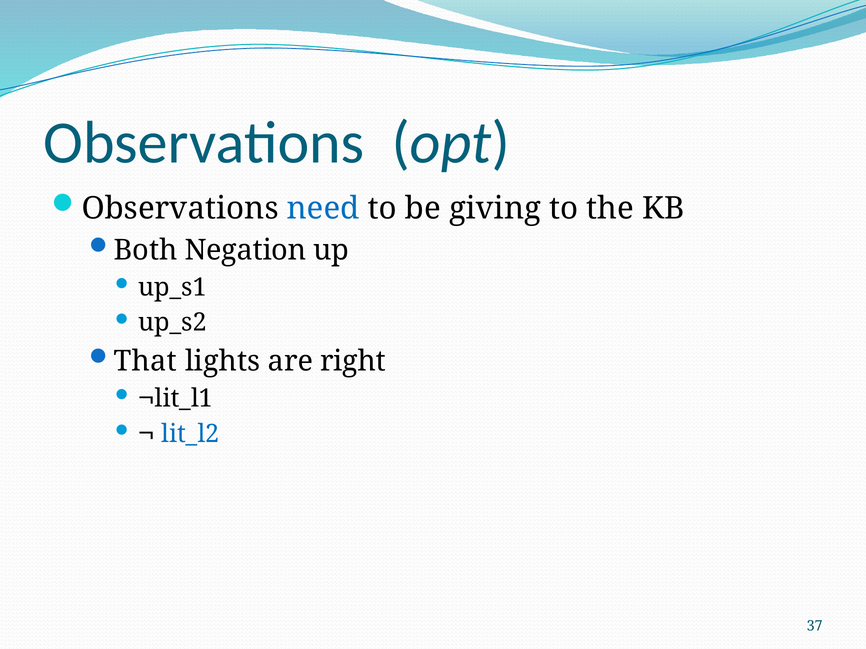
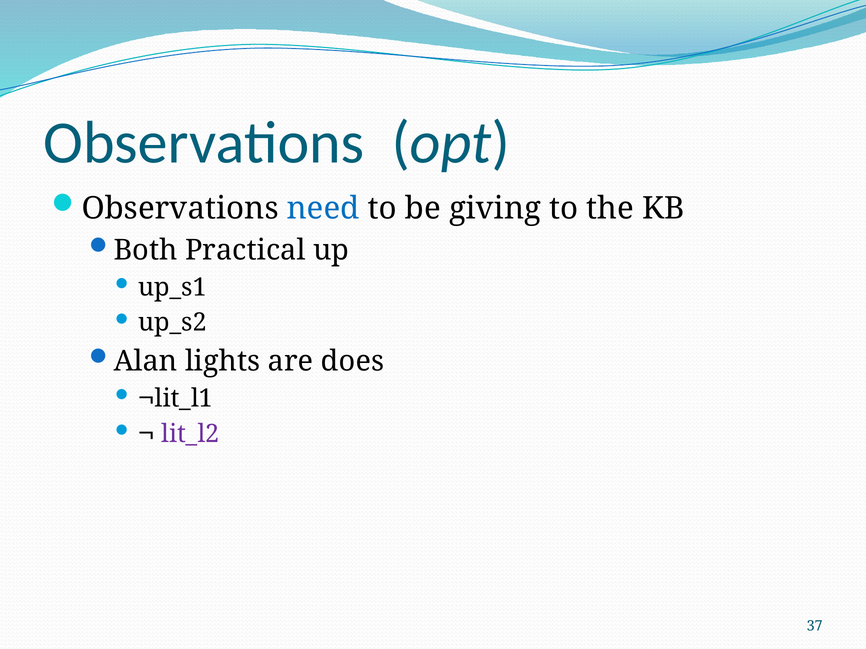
Negation: Negation -> Practical (245, 250)
That: That -> Alan (146, 361)
right: right -> does (353, 361)
lit_l2 colour: blue -> purple (190, 434)
